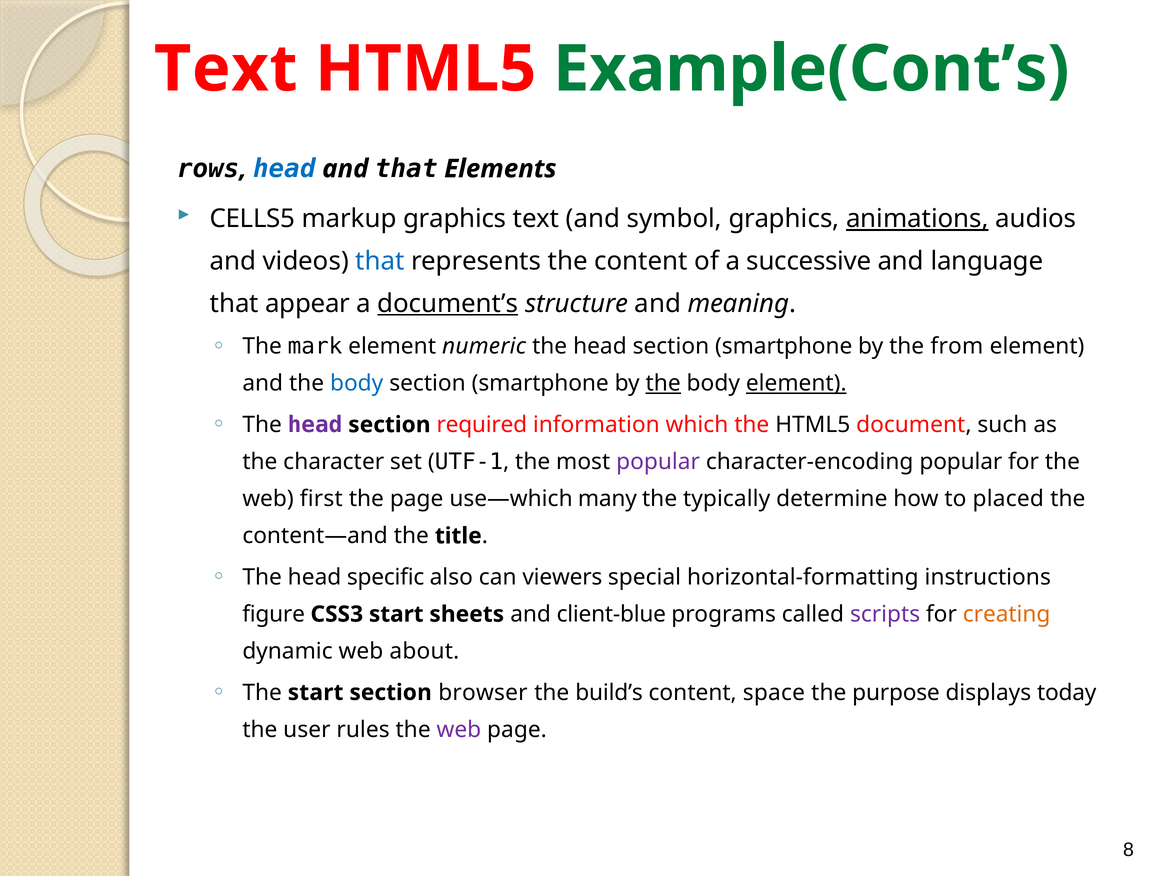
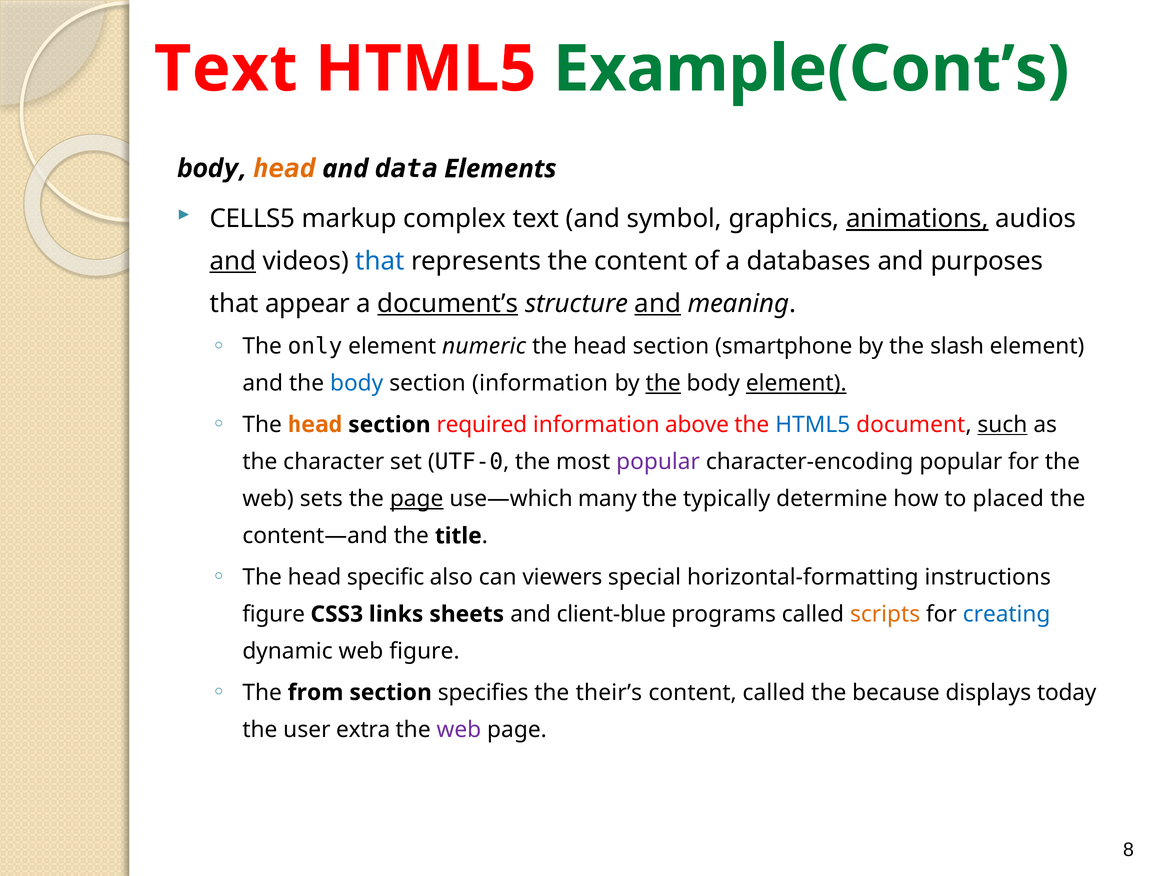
rows: rows -> body (208, 169)
head colour: blue -> orange (284, 169)
and that: that -> data (406, 169)
markup graphics: graphics -> complex (455, 219)
and underline: none -> present (233, 261)
successive: successive -> databases (809, 261)
language: language -> purposes (987, 261)
and underline: none -> present (658, 303)
mark: mark -> only (315, 346)
from: from -> slash (957, 346)
smartphone: smartphone -> information (540, 383)
head colour: purple -> orange (315, 424)
which: which -> above (697, 424)
HTML5 colour: black -> blue (813, 424)
such underline: none -> present (1002, 424)
UTF-1: UTF-1 -> UTF-0 (469, 461)
first: first -> sets (321, 498)
page underline: none -> present (417, 498)
CSS3 start: start -> links (396, 614)
scripts colour: purple -> orange (885, 614)
creating colour: orange -> blue (1007, 614)
web about: about -> figure (424, 651)
The start: start -> from (316, 692)
browser: browser -> specifies (483, 692)
build’s: build’s -> their’s (609, 692)
content space: space -> called (774, 692)
purpose: purpose -> because (896, 692)
rules: rules -> extra (363, 729)
